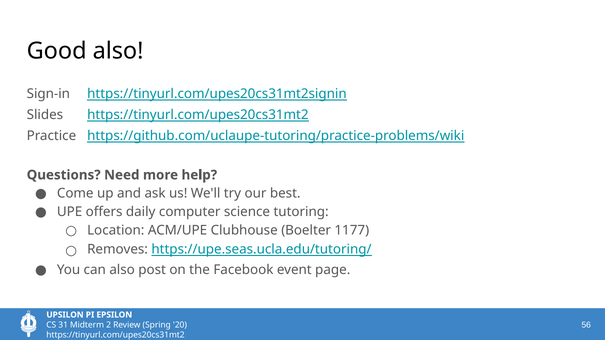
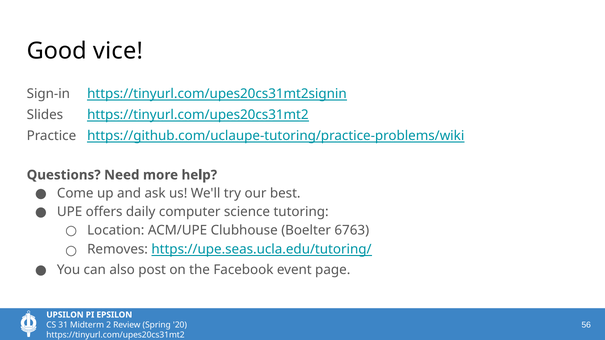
Good also: also -> vice (118, 51)
1177: 1177 -> 6763 (352, 231)
